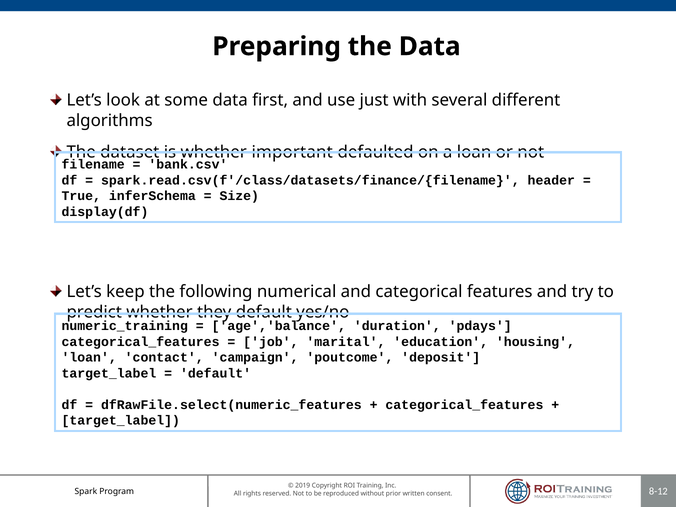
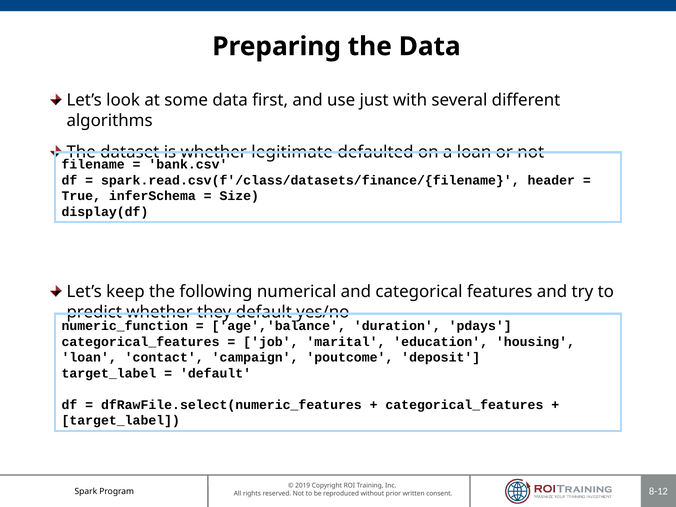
important: important -> legitimate (292, 152)
numeric_training: numeric_training -> numeric_function (125, 326)
